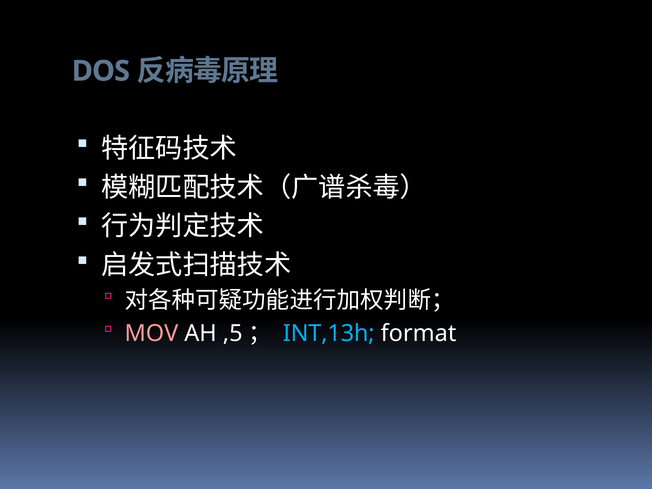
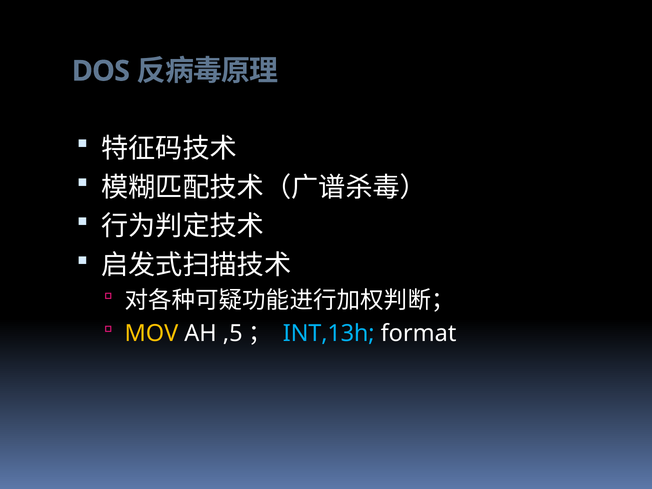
MOV colour: pink -> yellow (151, 333)
